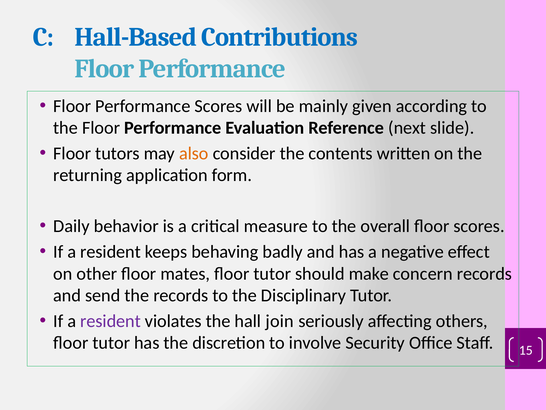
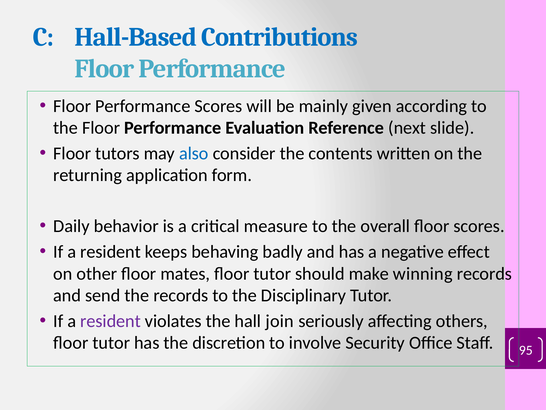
also colour: orange -> blue (194, 153)
concern: concern -> winning (423, 273)
15: 15 -> 95 (526, 350)
